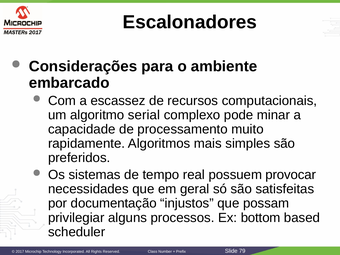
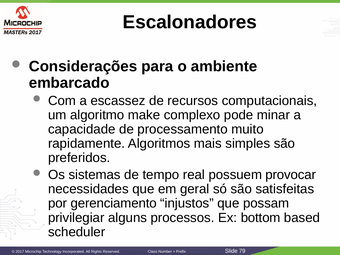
serial: serial -> make (144, 115)
documentação: documentação -> gerenciamento (114, 203)
